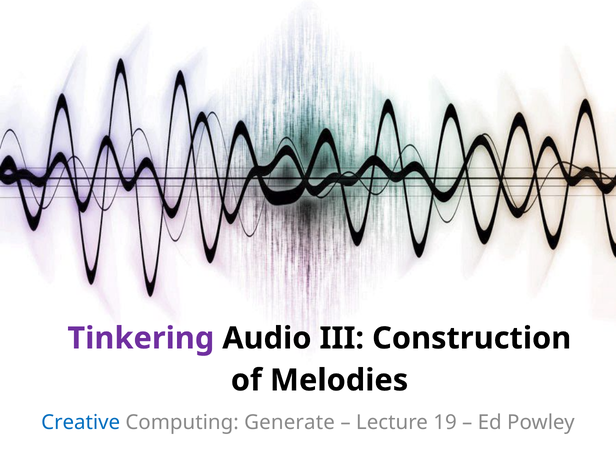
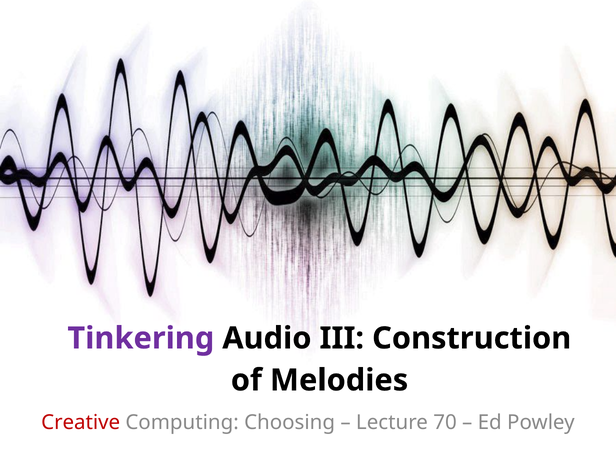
Creative colour: blue -> red (81, 422)
Generate: Generate -> Choosing (290, 422)
19: 19 -> 70 (445, 422)
